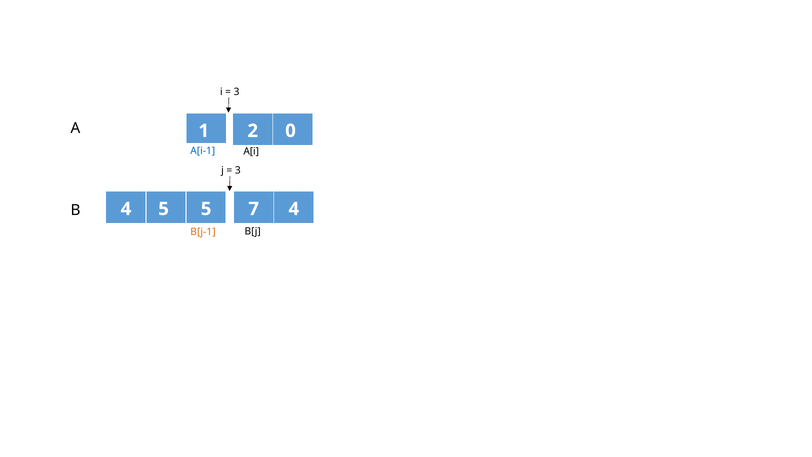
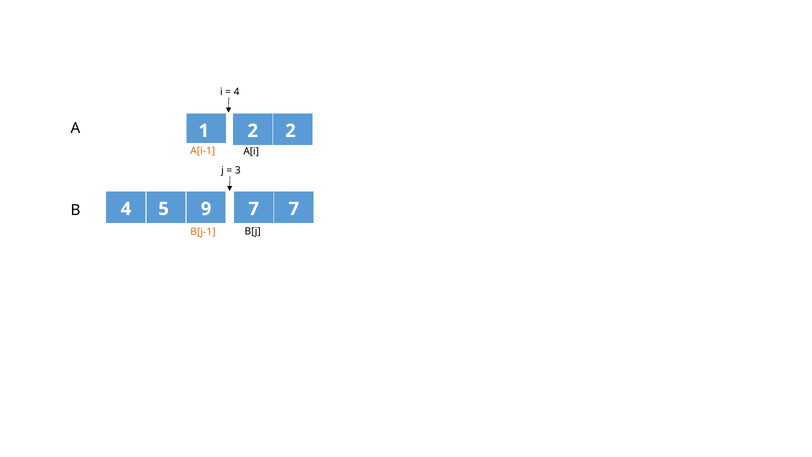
3: 3 -> 4 (237, 92)
2 0: 0 -> 2 (290, 131)
A[i-1 colour: blue -> orange (203, 151)
5 5: 5 -> 9 (206, 209)
7 4: 4 -> 7 (294, 209)
